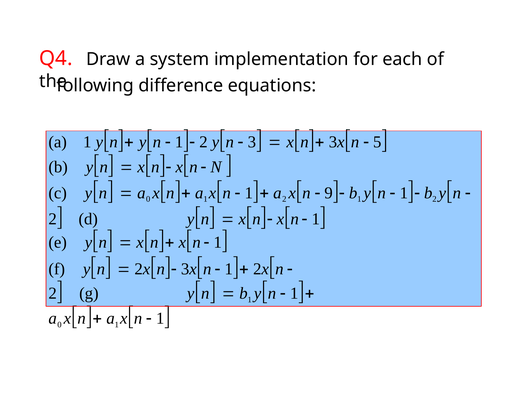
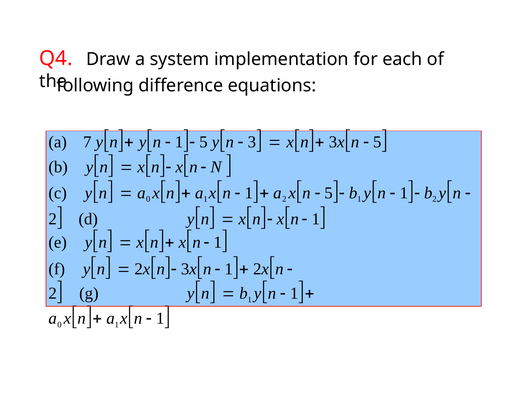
1: 1 -> 7 (87, 142)
2: 2 -> 5 (203, 142)
9: 9 -> 5 (329, 193)
